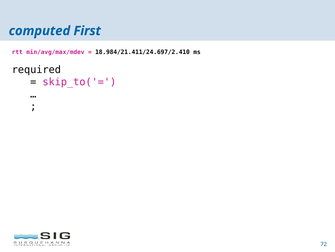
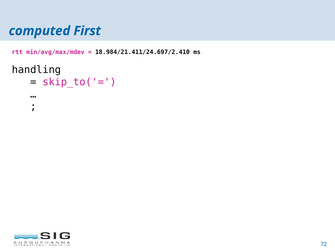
required: required -> handling (36, 69)
